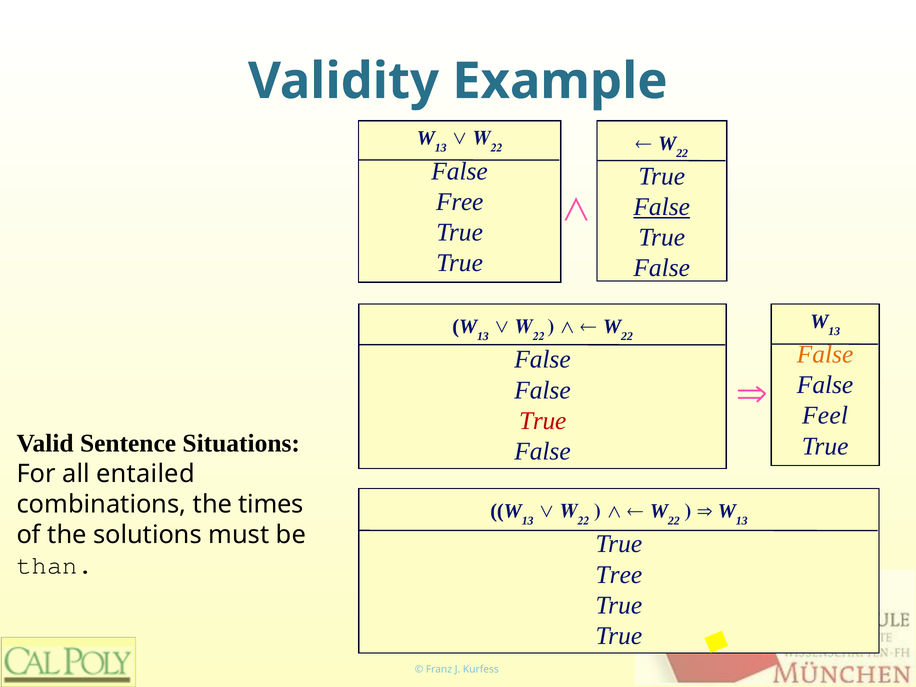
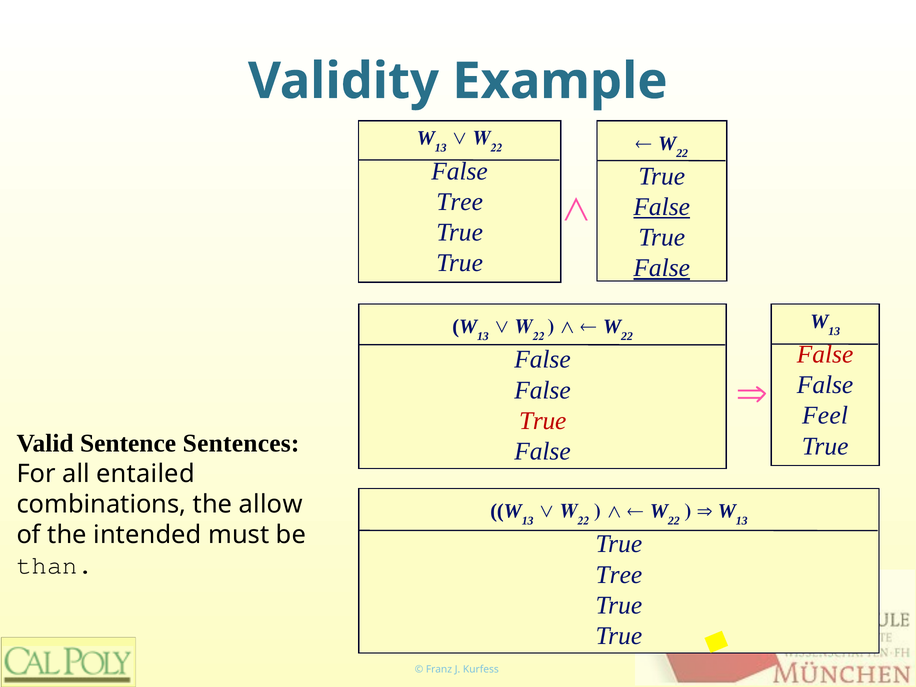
Free: Free -> Tree (460, 202)
False underline: none -> present (662, 268)
False colour: orange -> red (825, 354)
Situations: Situations -> Sentences (241, 443)
times: times -> allow (271, 504)
solutions: solutions -> intended (147, 535)
